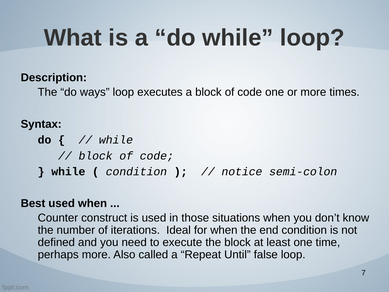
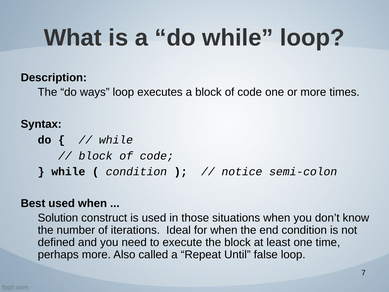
Counter: Counter -> Solution (58, 218)
